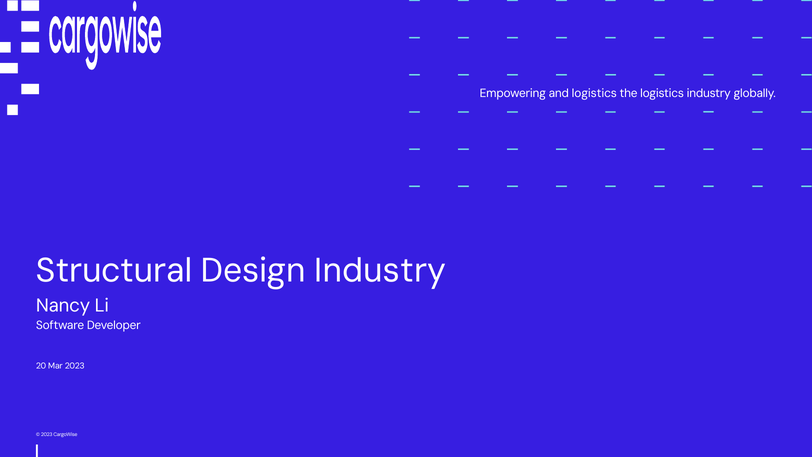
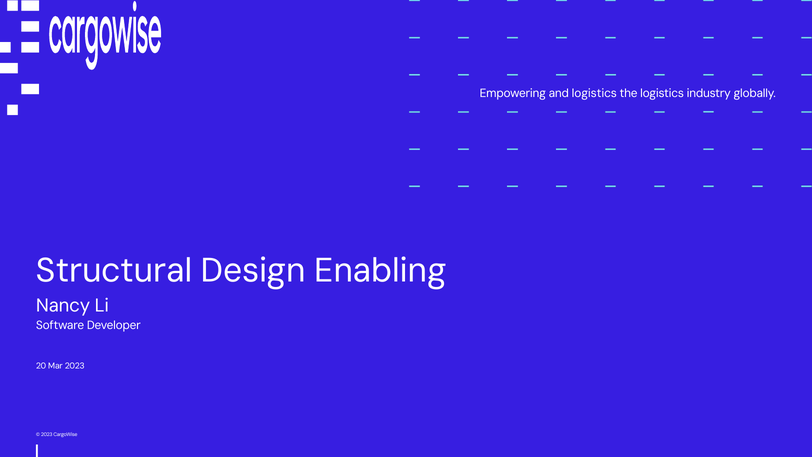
Design Industry: Industry -> Enabling (380, 270)
